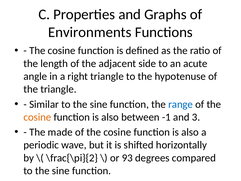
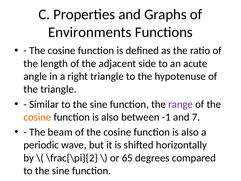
range colour: blue -> purple (181, 104)
and 3: 3 -> 7 (196, 117)
made: made -> beam (60, 132)
93: 93 -> 65 (127, 158)
